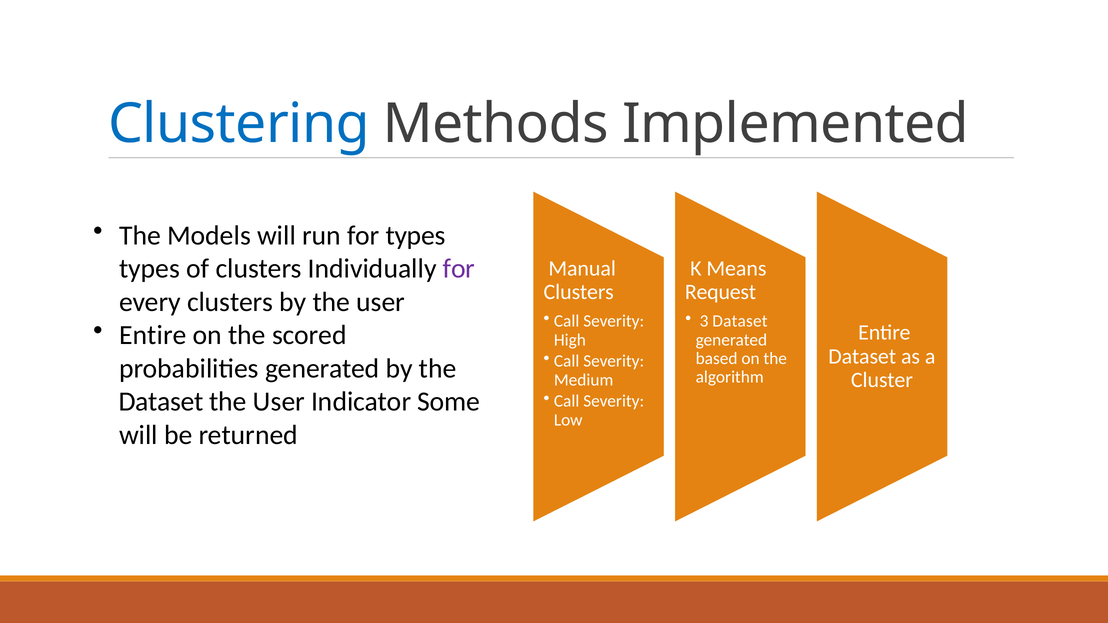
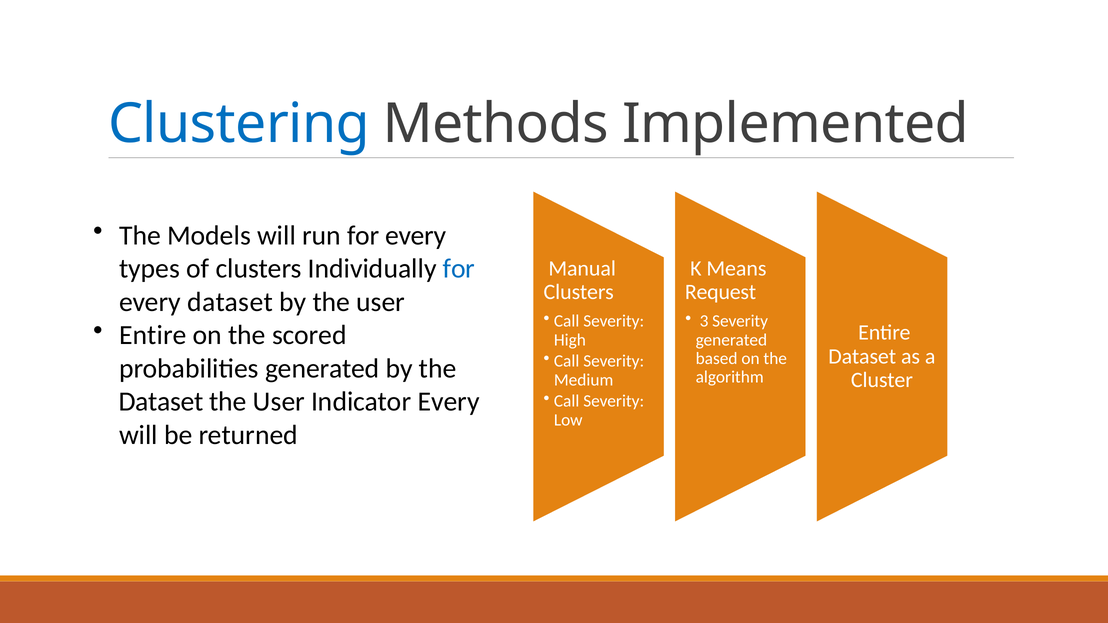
run for types: types -> every (416, 236)
for colour: purple -> blue (459, 269)
every clusters: clusters -> dataset (230, 302)
Dataset: Dataset -> Severity (740, 321)
Indicator Some: Some -> Every (449, 402)
